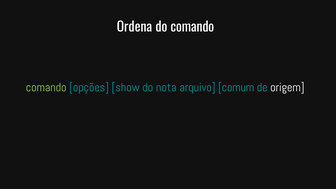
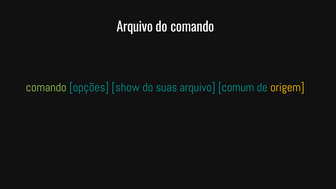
Ordena: Ordena -> Arquivo (135, 27)
nota: nota -> suas (166, 87)
origem colour: white -> yellow (287, 87)
